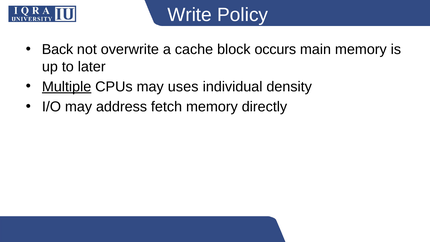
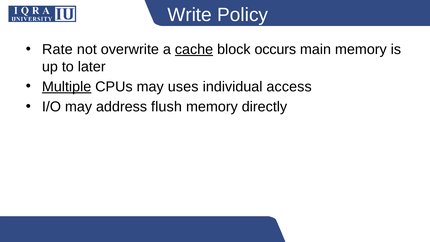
Back: Back -> Rate (57, 49)
cache underline: none -> present (194, 49)
density: density -> access (289, 87)
fetch: fetch -> flush (166, 107)
